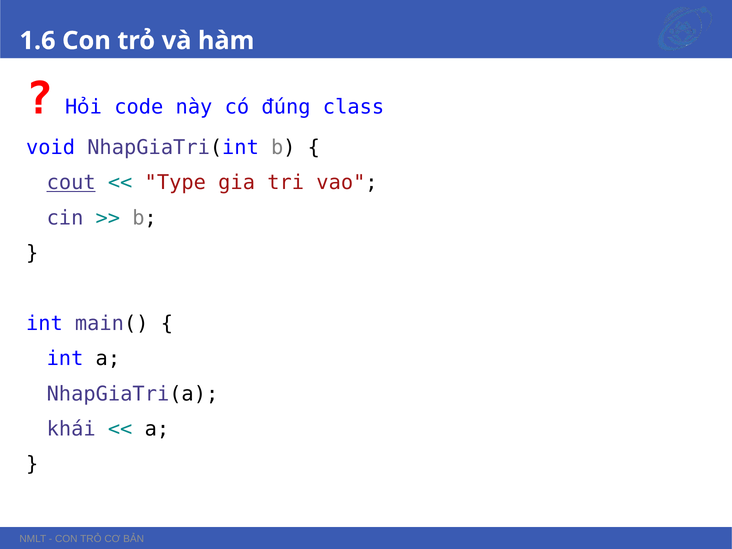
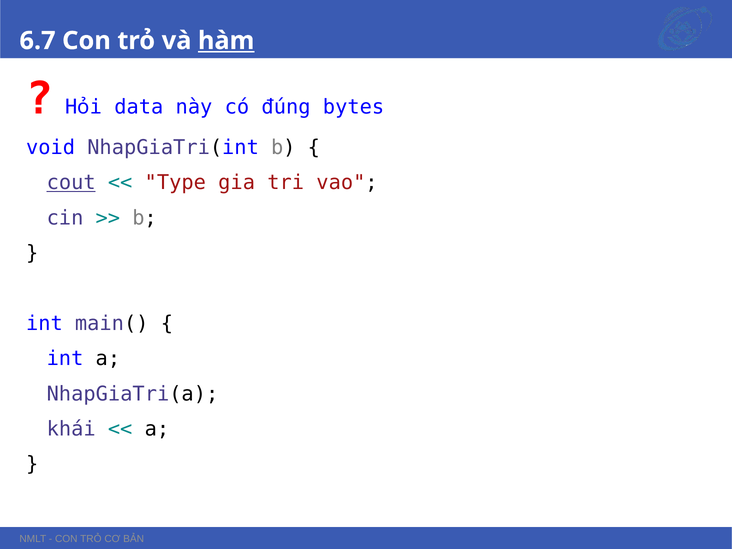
1.6: 1.6 -> 6.7 (38, 41)
hàm underline: none -> present (226, 41)
code: code -> data (139, 107)
class: class -> bytes (354, 107)
